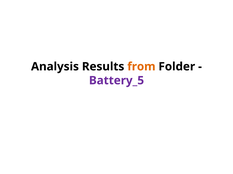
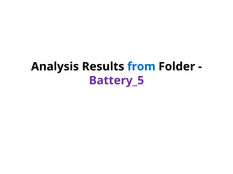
from colour: orange -> blue (141, 67)
